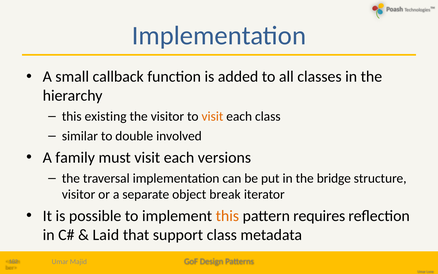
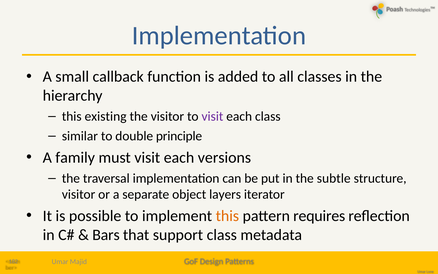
visit colour: orange -> purple (212, 116)
involved: involved -> principle (179, 136)
bridge: bridge -> subtle (334, 178)
break: break -> layers (225, 194)
Laid: Laid -> Bars (106, 235)
